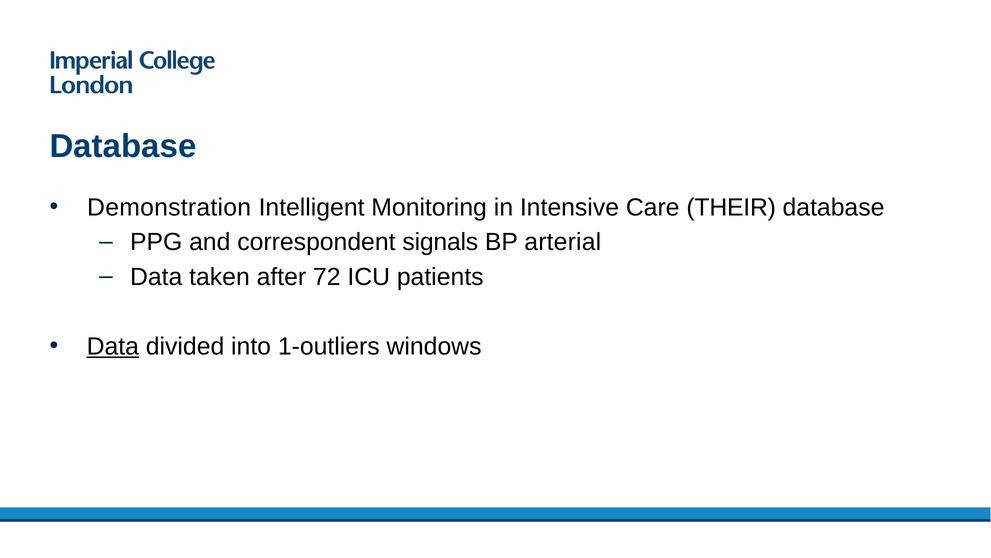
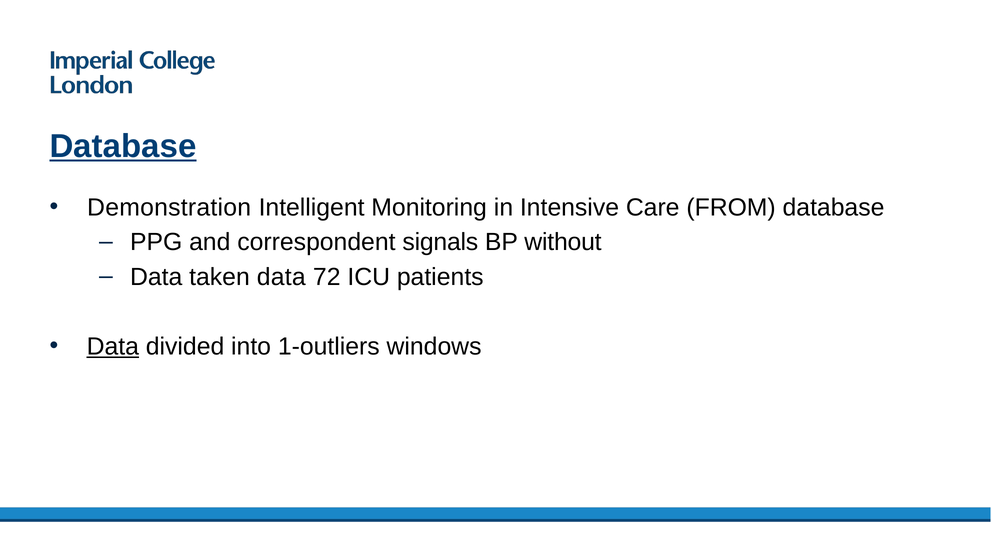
Database underline: none -> present (123, 146)
THEIR: THEIR -> FROM (731, 207)
arterial: arterial -> without (563, 242)
taken after: after -> data (281, 277)
